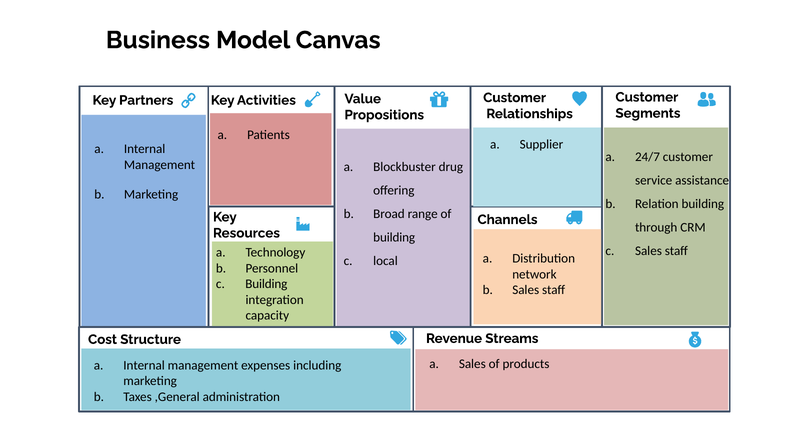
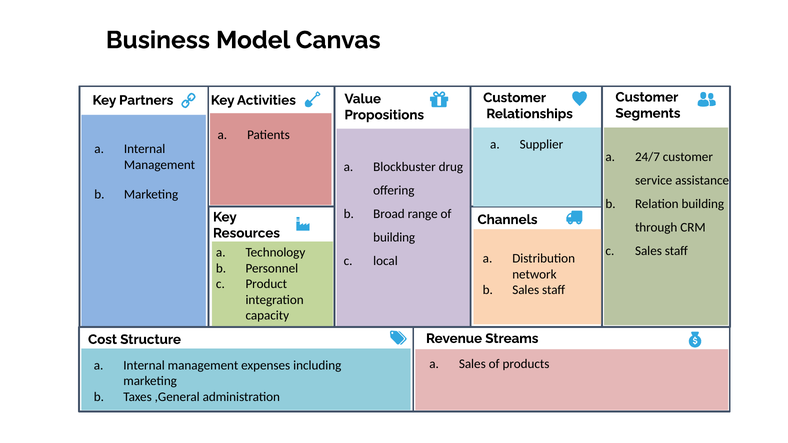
Building: Building -> Product (266, 284)
